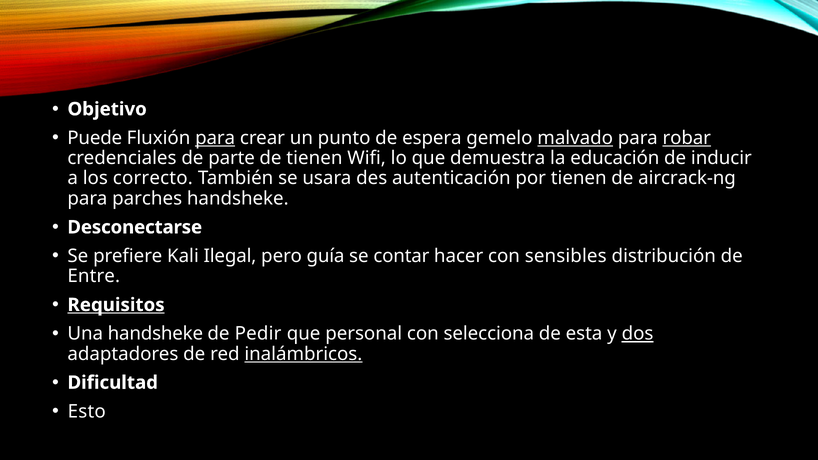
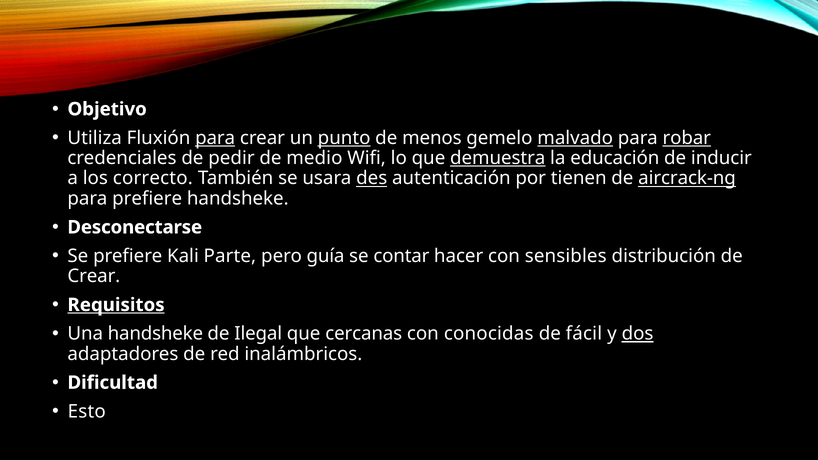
Puede: Puede -> Utiliza (95, 138)
punto underline: none -> present (344, 138)
espera: espera -> menos (432, 138)
parte: parte -> pedir (231, 158)
de tienen: tienen -> medio (314, 158)
demuestra underline: none -> present (498, 158)
des underline: none -> present (372, 178)
aircrack-ng underline: none -> present (687, 178)
para parches: parches -> prefiere (147, 199)
Ilegal: Ilegal -> Parte (230, 256)
Entre: Entre -> Crear (94, 276)
Pedir: Pedir -> Ilegal (258, 334)
personal: personal -> cercanas (364, 334)
selecciona: selecciona -> conocidas (489, 334)
esta: esta -> fácil (584, 334)
inalámbricos underline: present -> none (303, 354)
